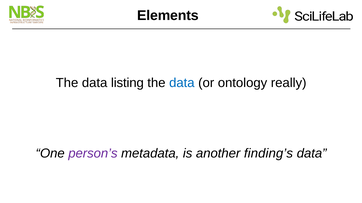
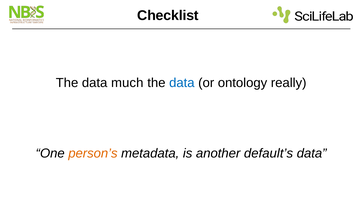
Elements: Elements -> Checklist (168, 16)
listing: listing -> much (127, 83)
person’s colour: purple -> orange (93, 154)
finding’s: finding’s -> default’s (269, 154)
